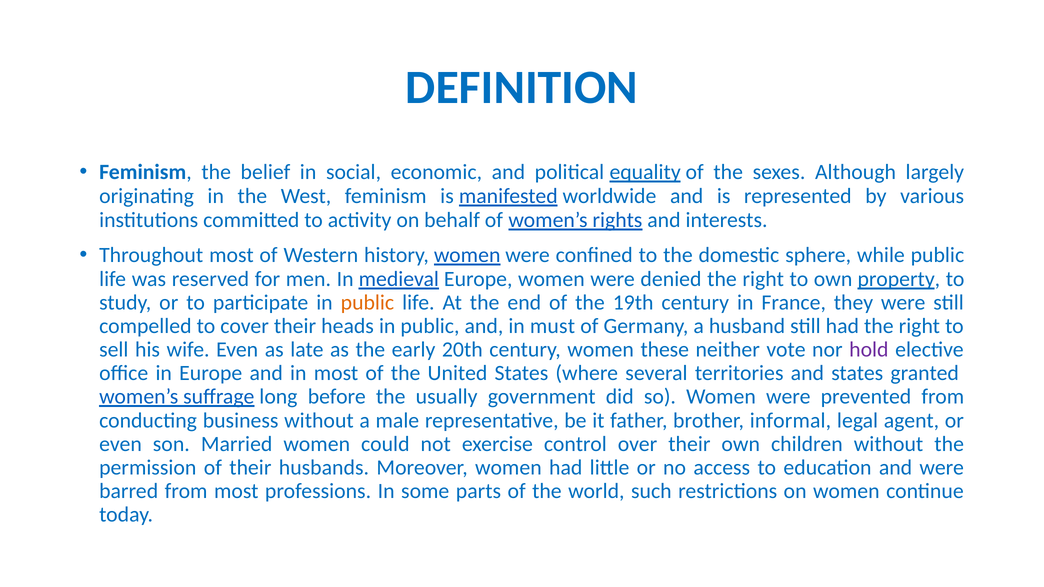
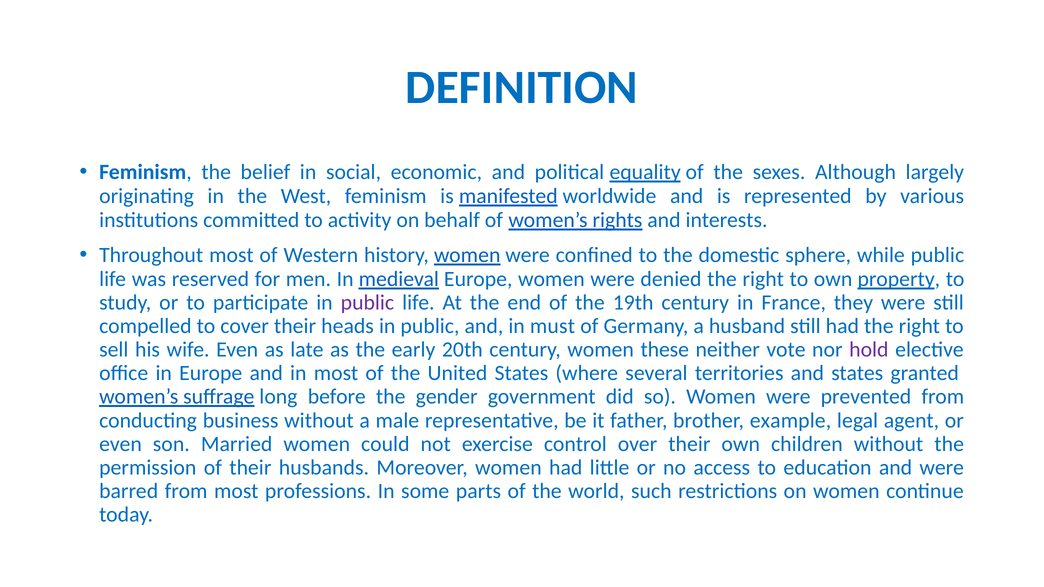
public colour: orange -> purple (367, 303)
usually: usually -> gender (447, 397)
informal: informal -> example (790, 421)
